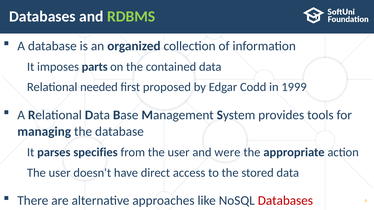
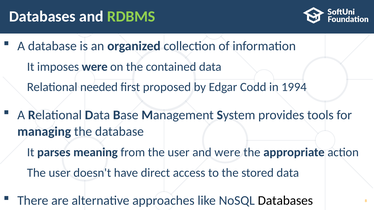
imposes parts: parts -> were (95, 67)
1999: 1999 -> 1994 (294, 87)
specifies: specifies -> meaning (96, 153)
Databases colour: red -> black (285, 201)
